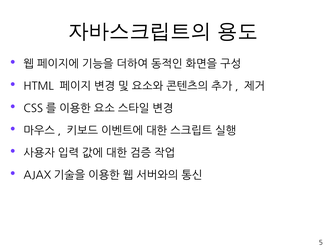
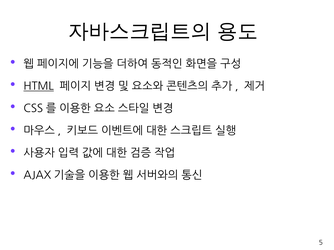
HTML underline: none -> present (39, 86)
